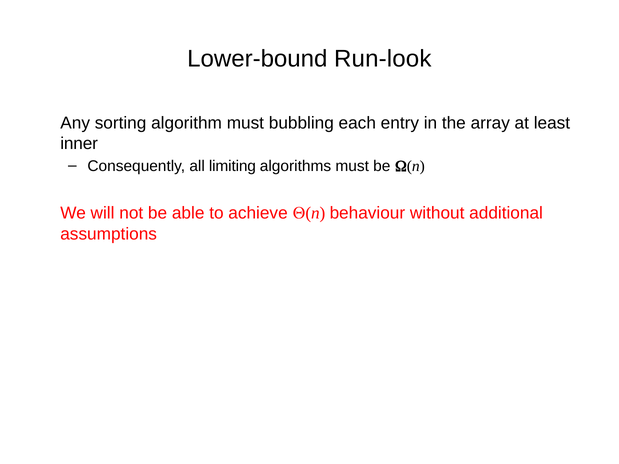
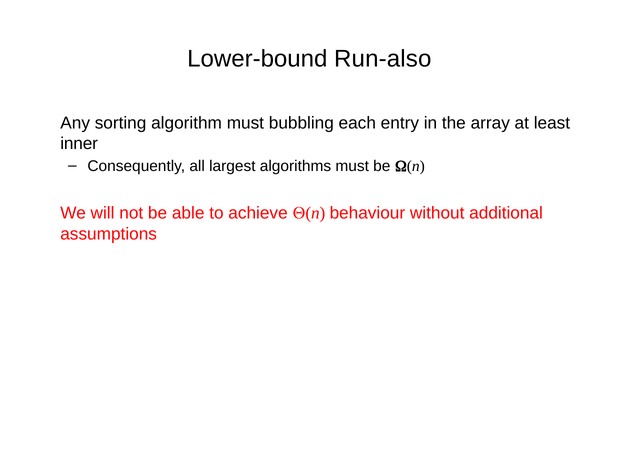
Run-look: Run-look -> Run-also (383, 59)
limiting: limiting -> largest (232, 166)
